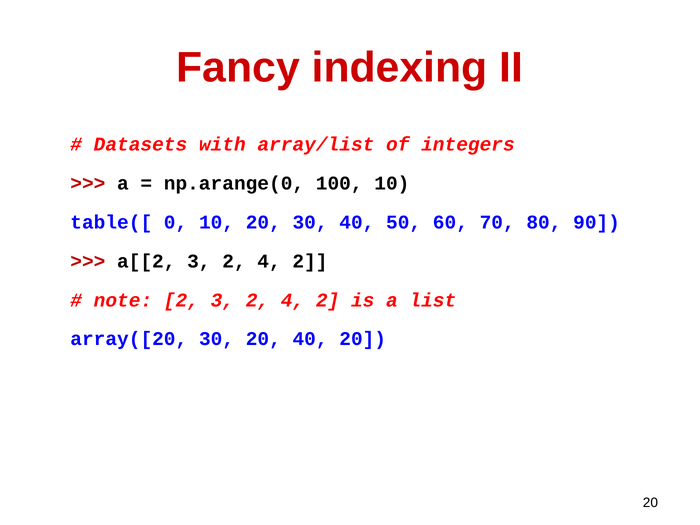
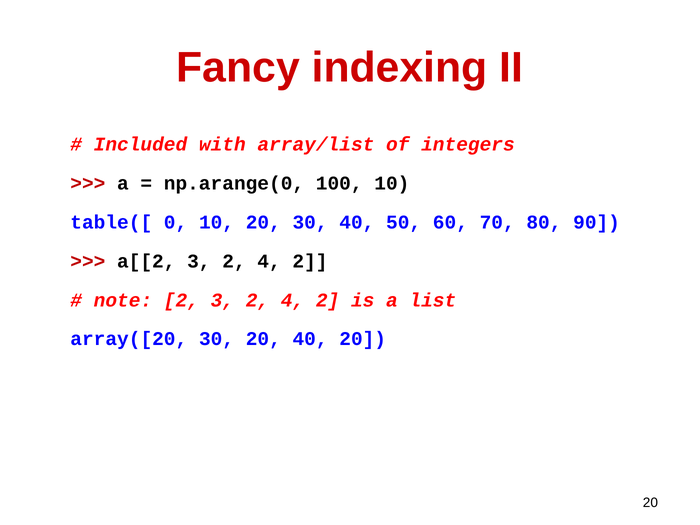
Datasets: Datasets -> Included (140, 145)
